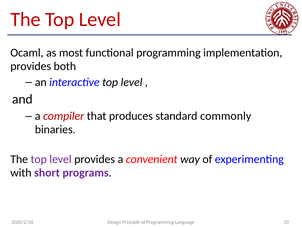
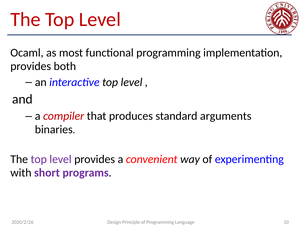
commonly: commonly -> arguments (226, 116)
